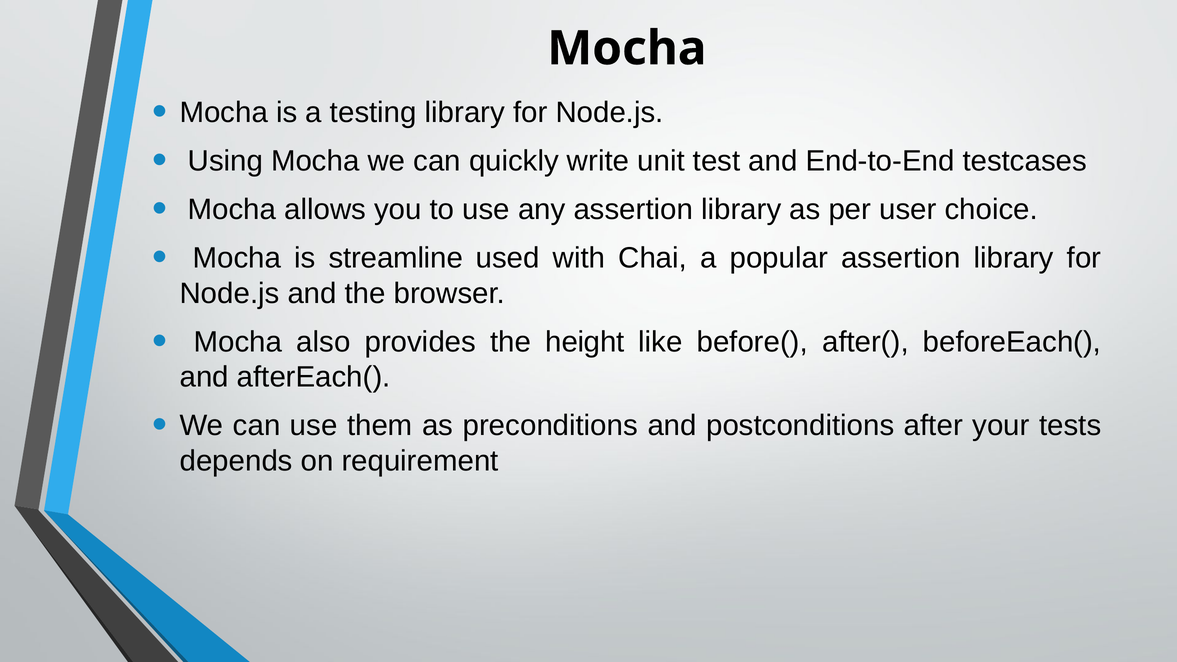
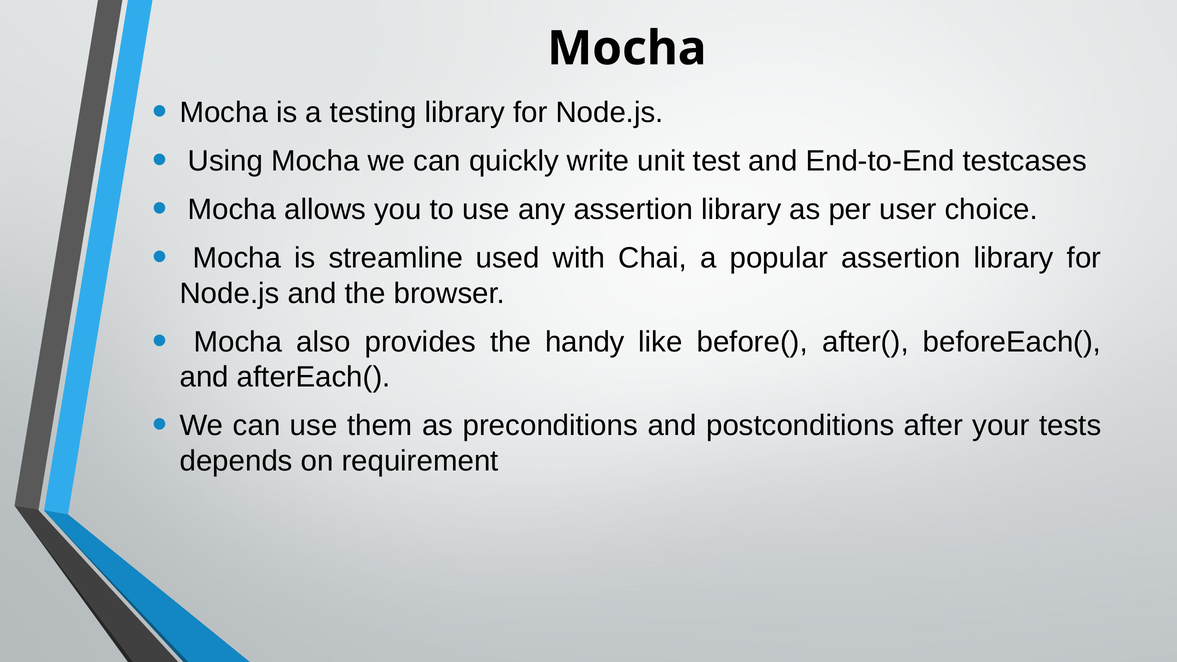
height: height -> handy (585, 342)
